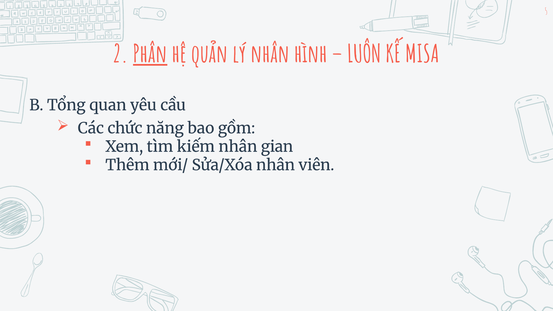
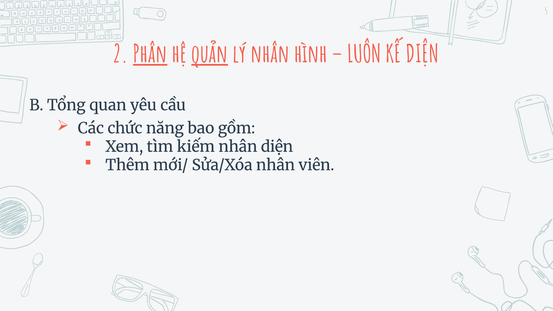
quản underline: none -> present (210, 54)
KẾ MISA: MISA -> DIỆN (422, 54)
nhân gian: gian -> diện (277, 147)
